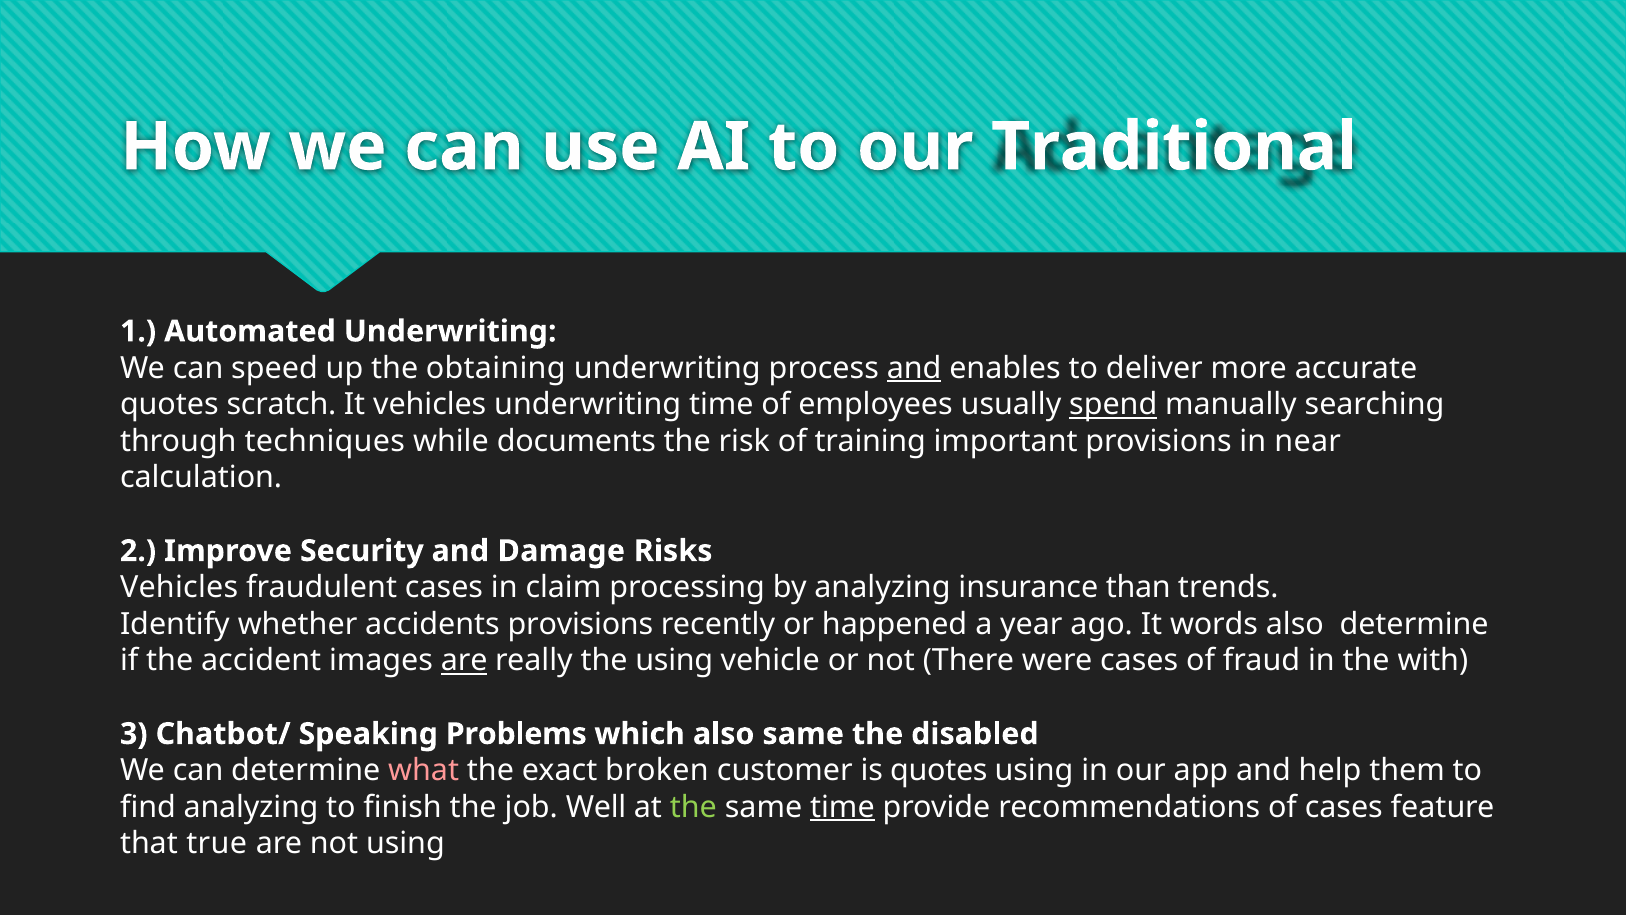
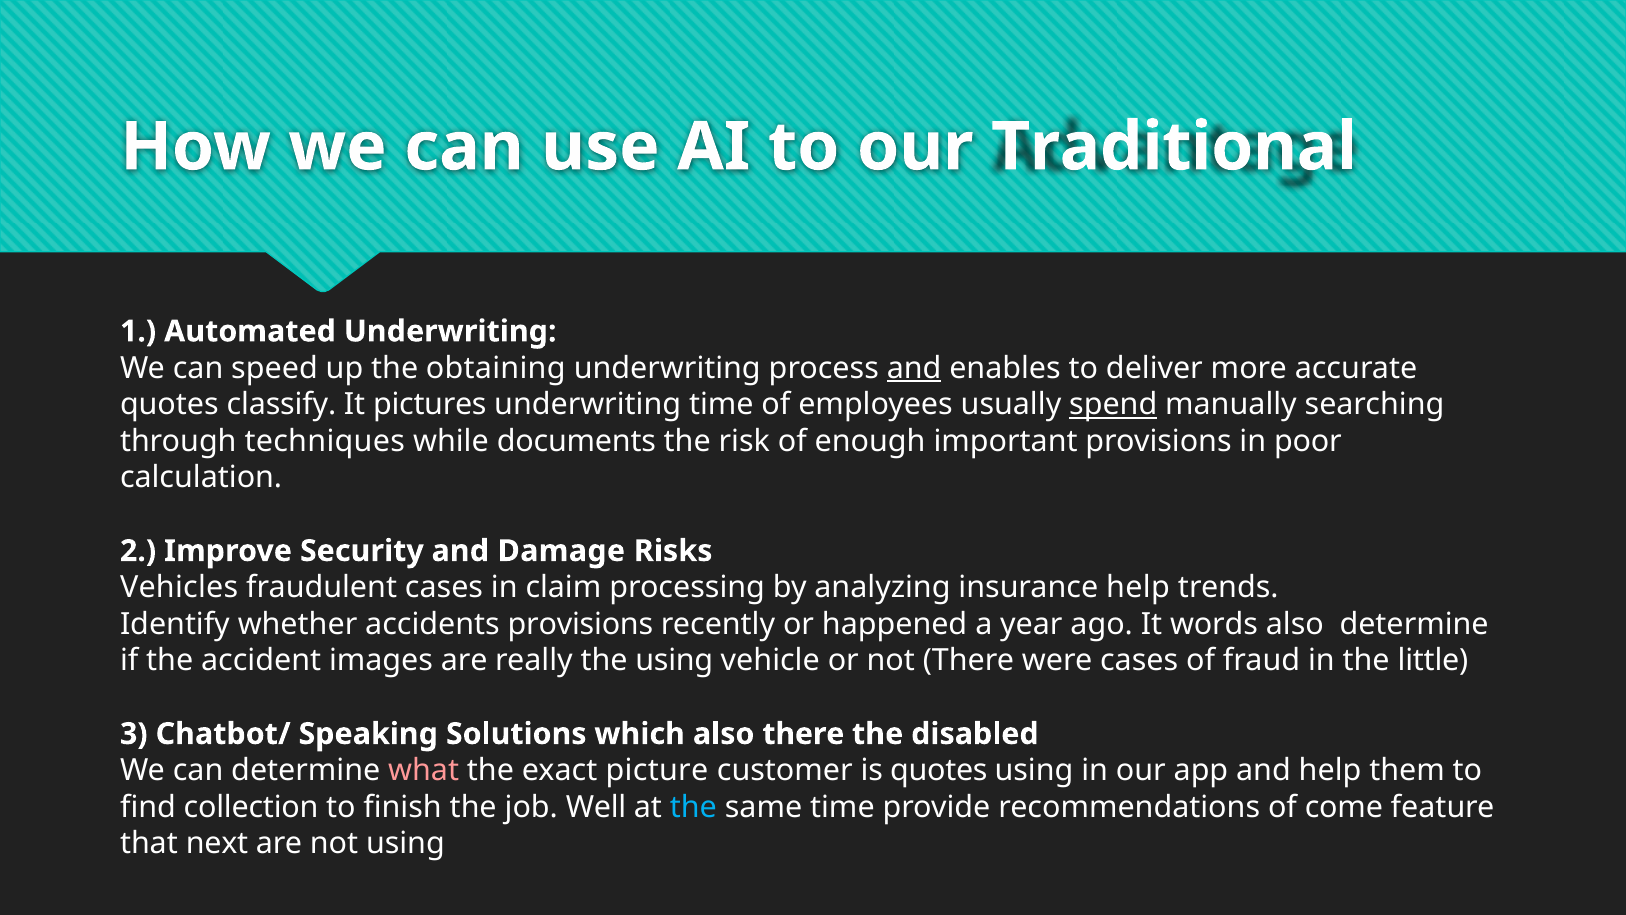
scratch: scratch -> classify (281, 404)
It vehicles: vehicles -> pictures (430, 404)
training: training -> enough (870, 441)
near: near -> poor (1308, 441)
insurance than: than -> help (1138, 587)
are underline: present -> none (464, 661)
with: with -> little (1433, 661)
Problems: Problems -> Solutions (516, 734)
also same: same -> there (803, 734)
broken: broken -> picture (657, 770)
find analyzing: analyzing -> collection (251, 807)
the colour: light green -> light blue (693, 807)
time underline: present -> none (842, 807)
of cases: cases -> come (1344, 807)
true: true -> next (217, 843)
